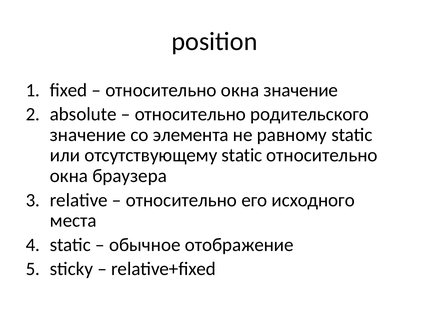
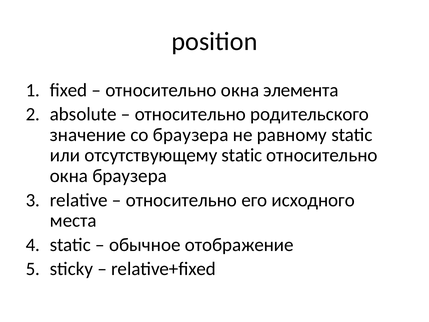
окна значение: значение -> элемента (301, 90)
со элемента: элемента -> браузера (191, 135)
